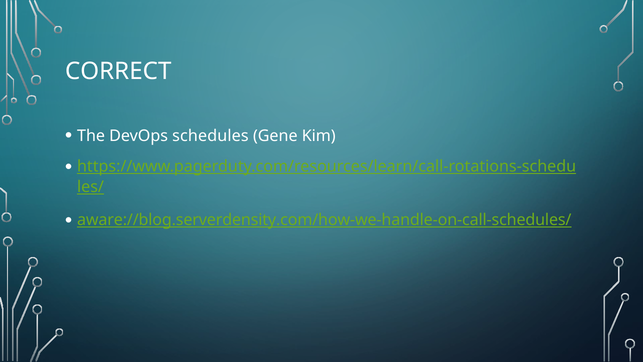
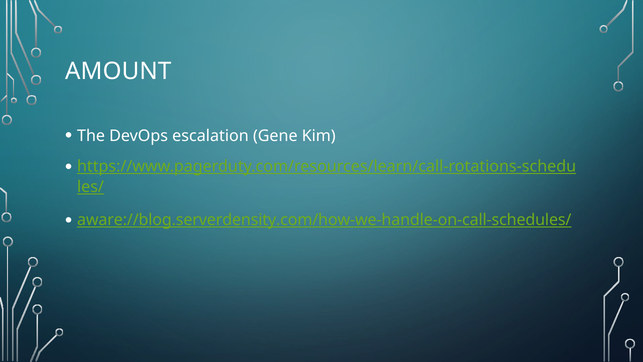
CORRECT: CORRECT -> AMOUNT (118, 71)
schedules: schedules -> escalation (210, 136)
